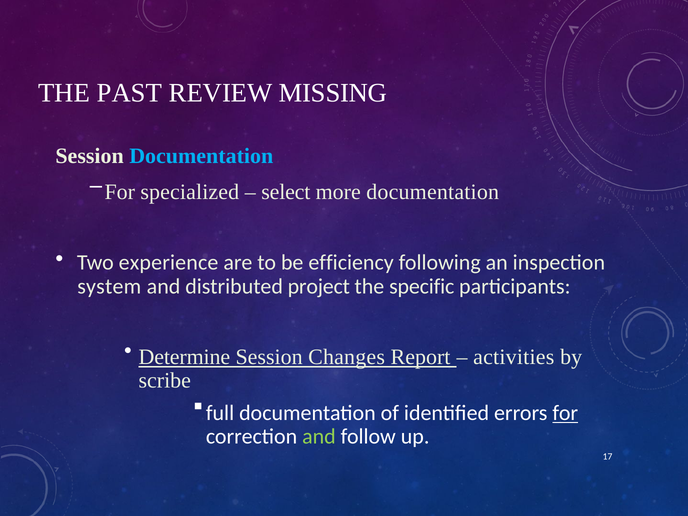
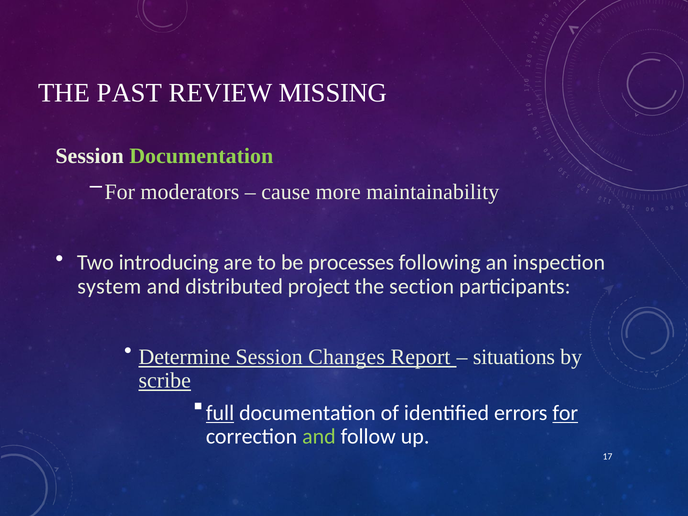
Documentation colour: light blue -> light green (201, 156)
specialized: specialized -> moderators (190, 192)
select: select -> cause (286, 192)
more documentation: documentation -> maintainability (433, 192)
experience: experience -> introducing (169, 263)
efficiency: efficiency -> processes (351, 263)
specific: specific -> section (422, 286)
activities: activities -> situations (514, 357)
scribe underline: none -> present (165, 381)
full underline: none -> present (220, 413)
